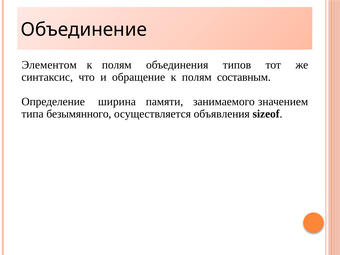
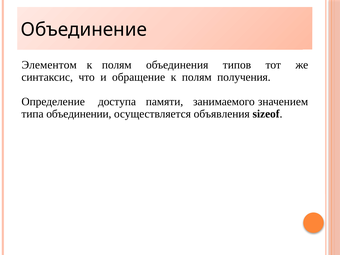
составным: составным -> получения (244, 77)
ширина: ширина -> доступа (117, 102)
безымянного: безымянного -> объединении (79, 114)
